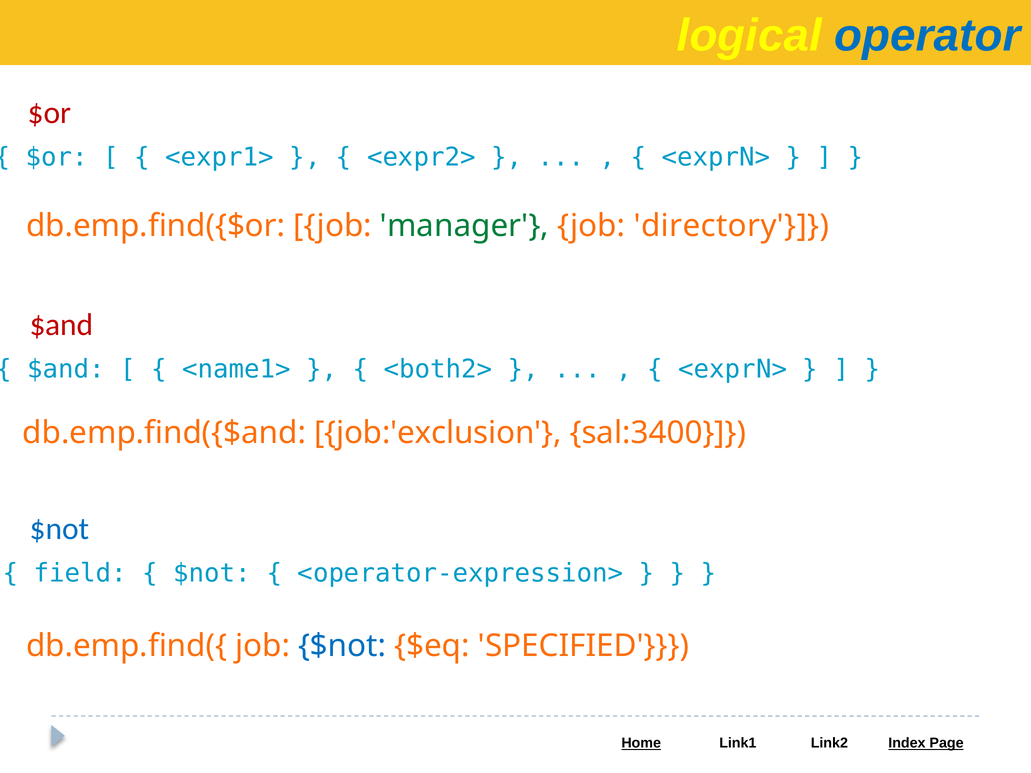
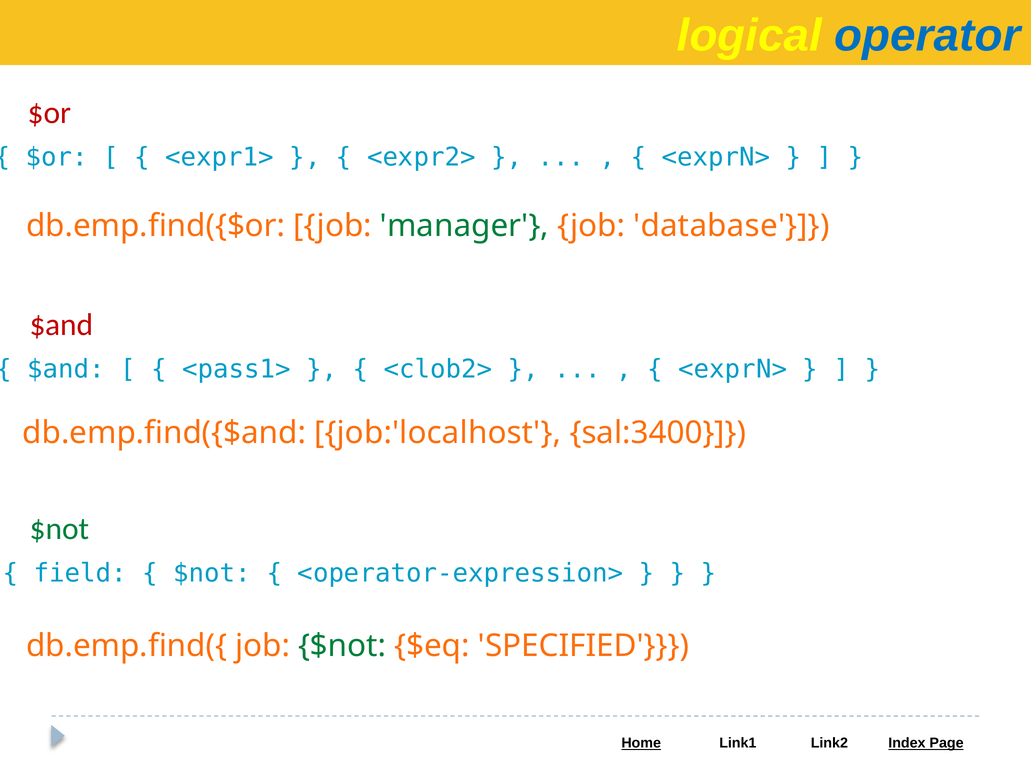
directory: directory -> database (731, 226)
<name1>: <name1> -> <pass1> (236, 369)
<both2>: <both2> -> <clob2> (438, 369)
job:'exclusion: job:'exclusion -> job:'localhost (438, 433)
$not colour: blue -> green (59, 529)
$not colour: blue -> green (342, 646)
